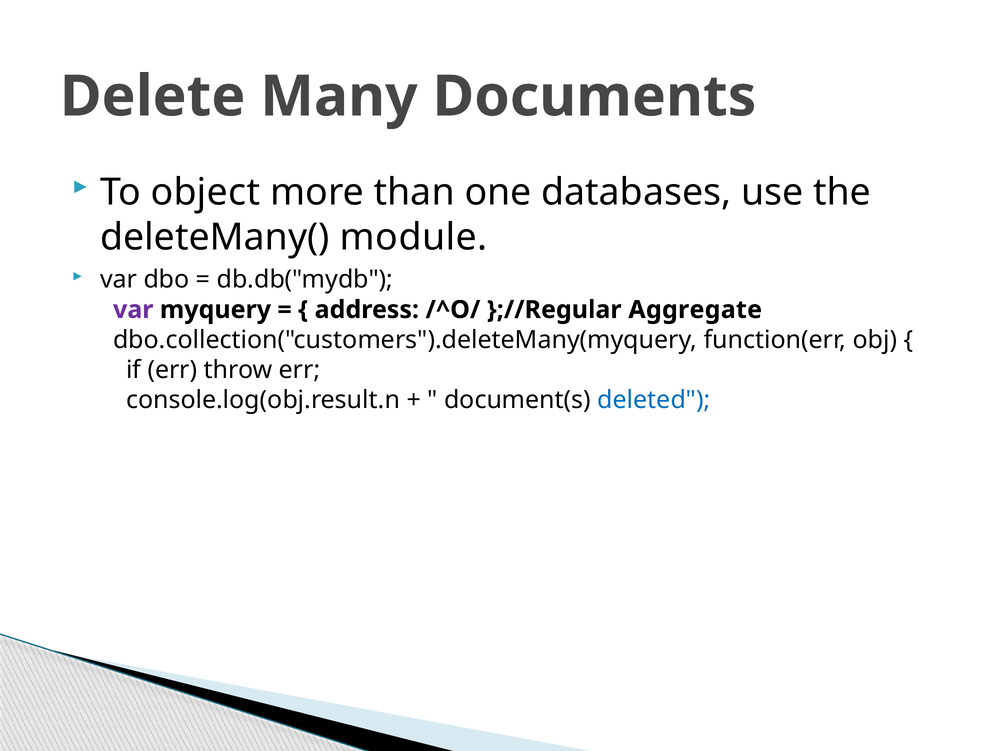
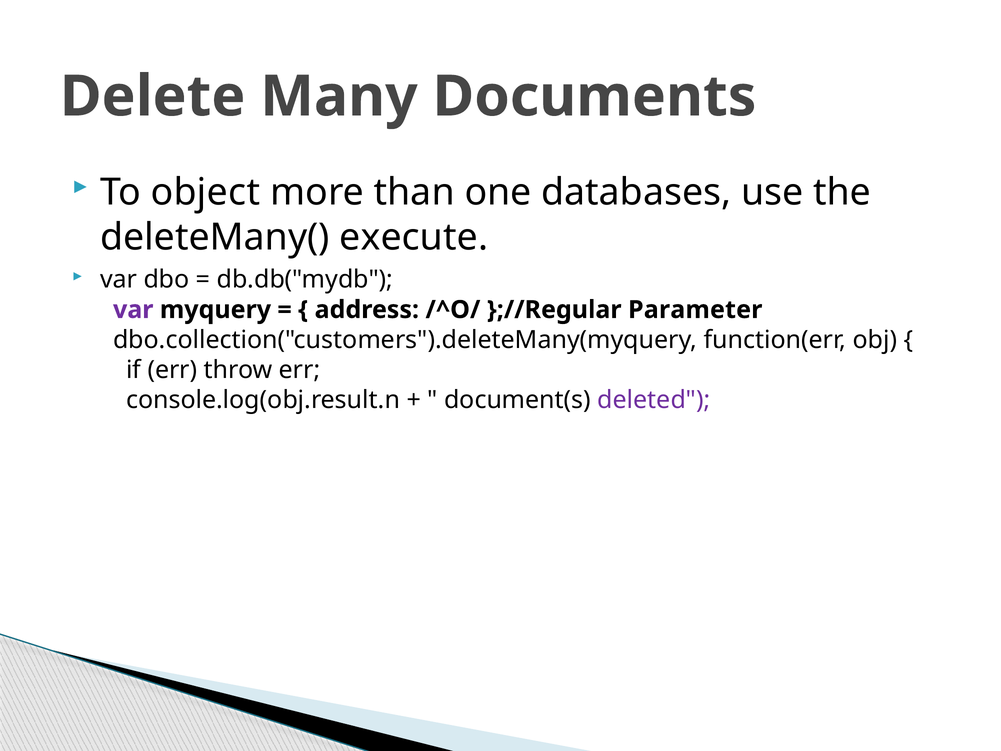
module: module -> execute (414, 237)
Aggregate: Aggregate -> Parameter (695, 310)
deleted colour: blue -> purple (654, 400)
